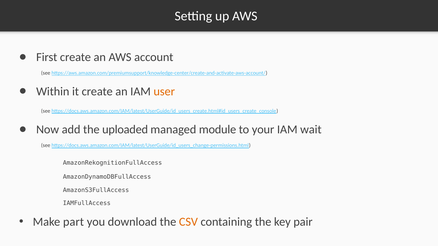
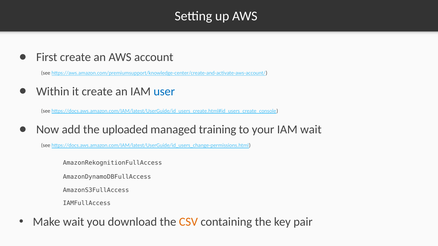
user colour: orange -> blue (164, 91)
module: module -> training (218, 130)
Make part: part -> wait (74, 222)
